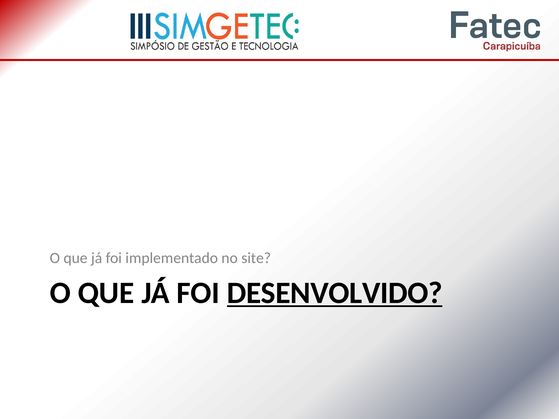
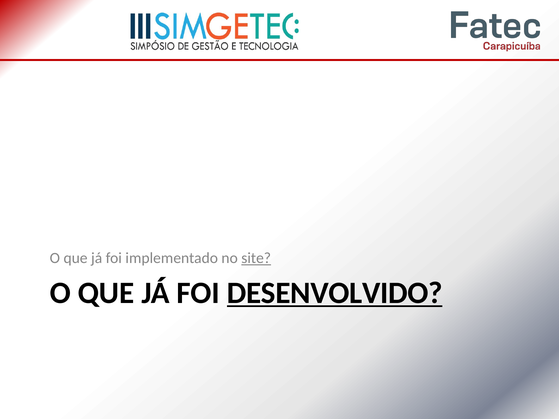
site underline: none -> present (256, 258)
